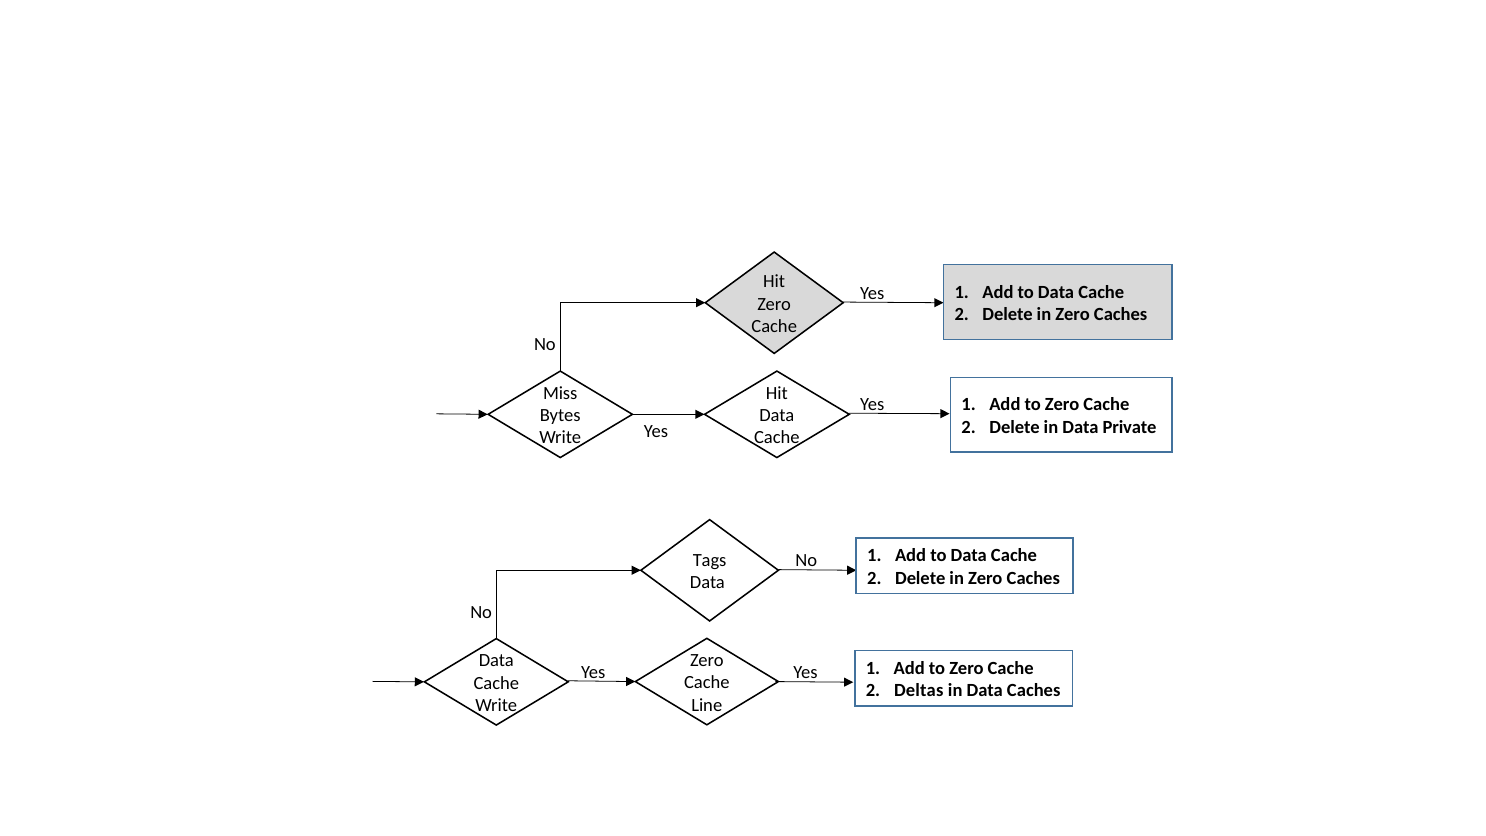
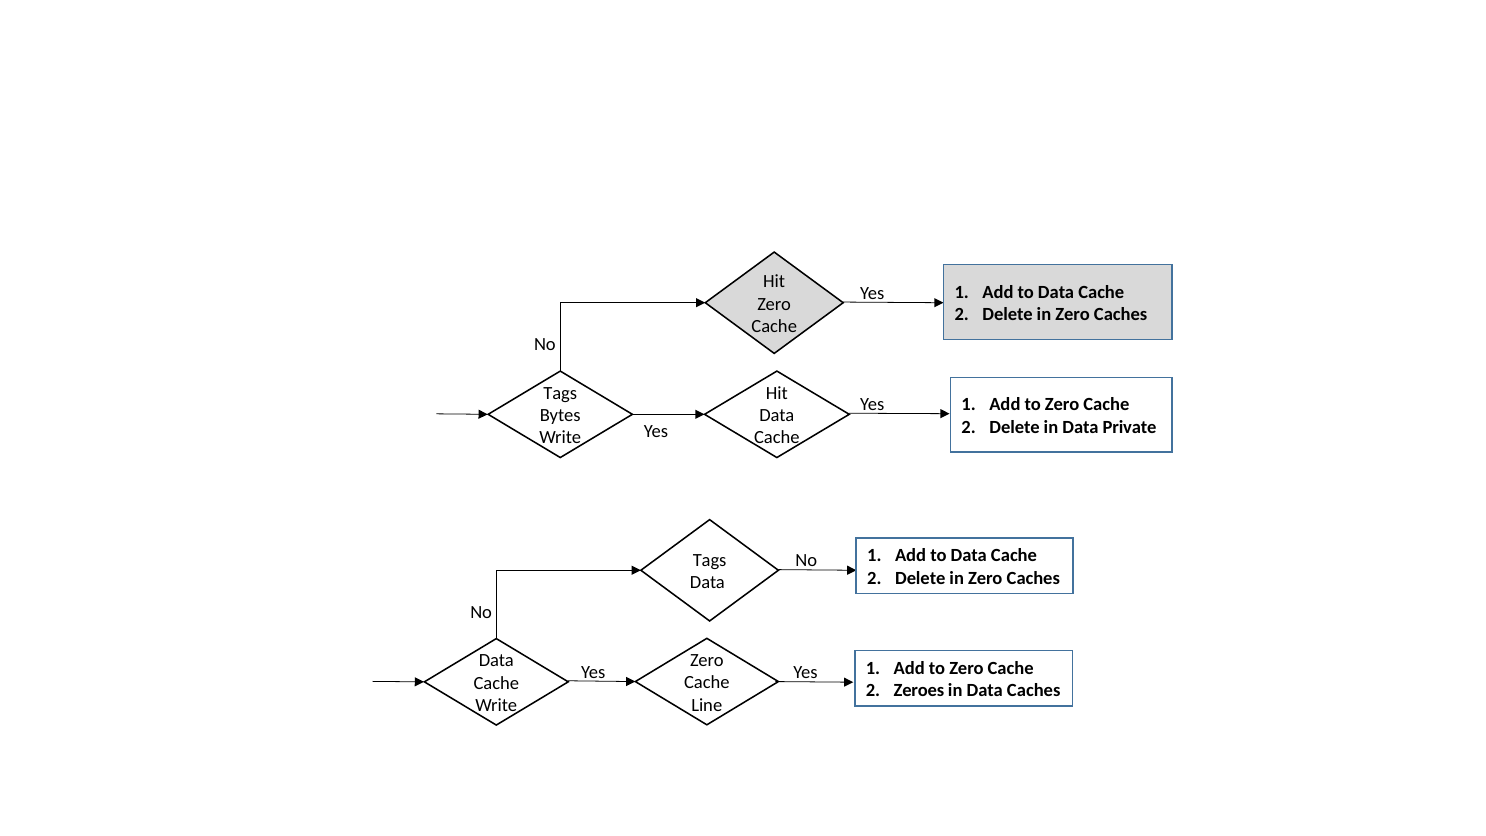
Miss: Miss -> Tags (560, 393)
Deltas: Deltas -> Zeroes (919, 691)
